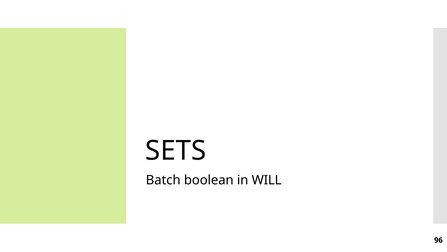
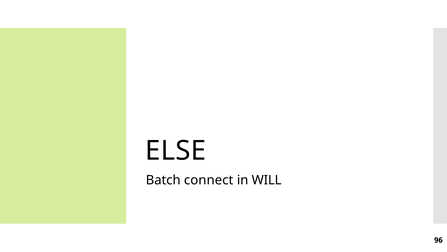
SETS: SETS -> ELSE (176, 150)
boolean: boolean -> connect (209, 180)
